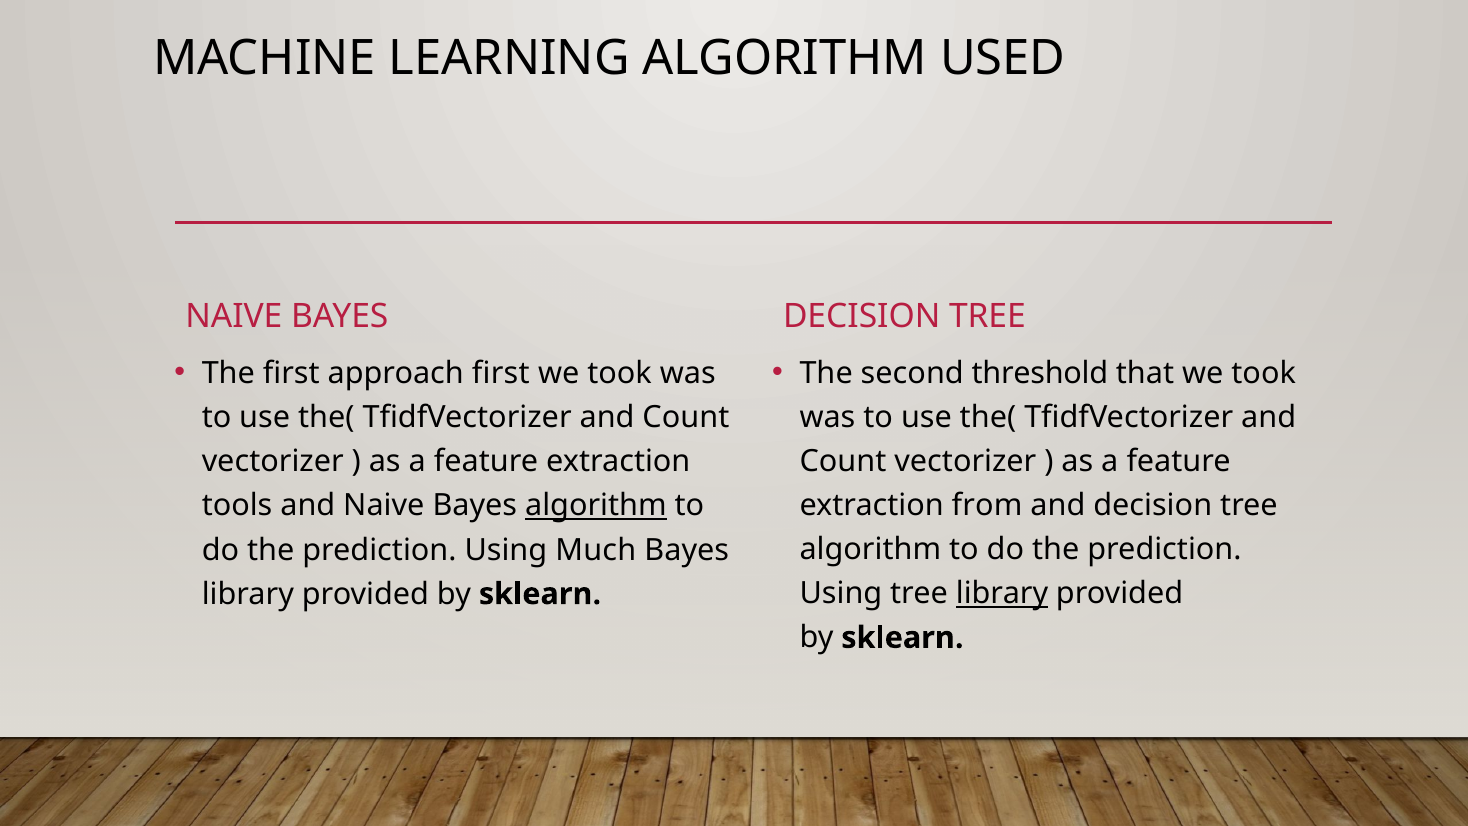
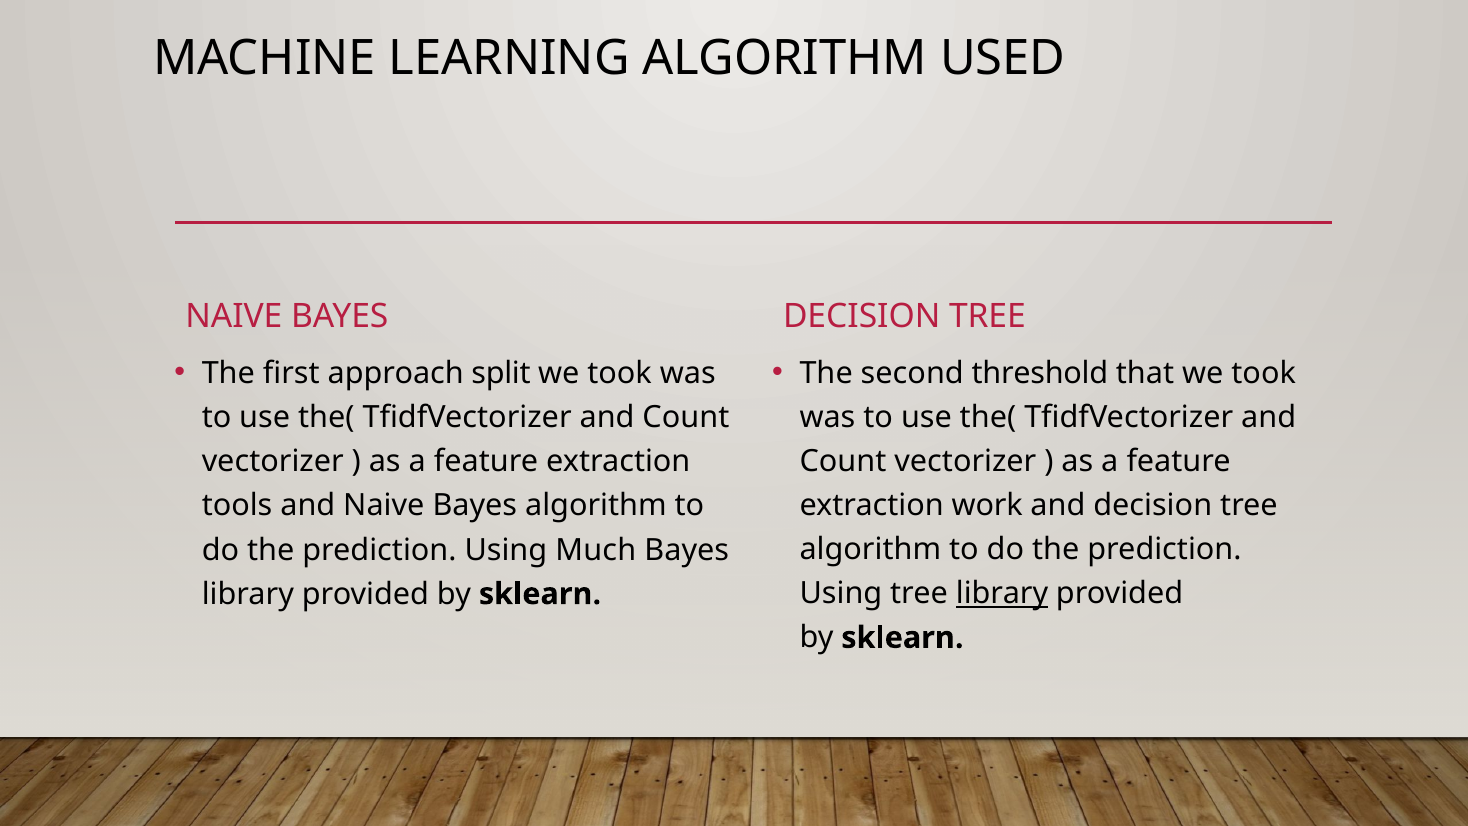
approach first: first -> split (501, 373)
from: from -> work (987, 505)
algorithm underline: present -> none (596, 506)
